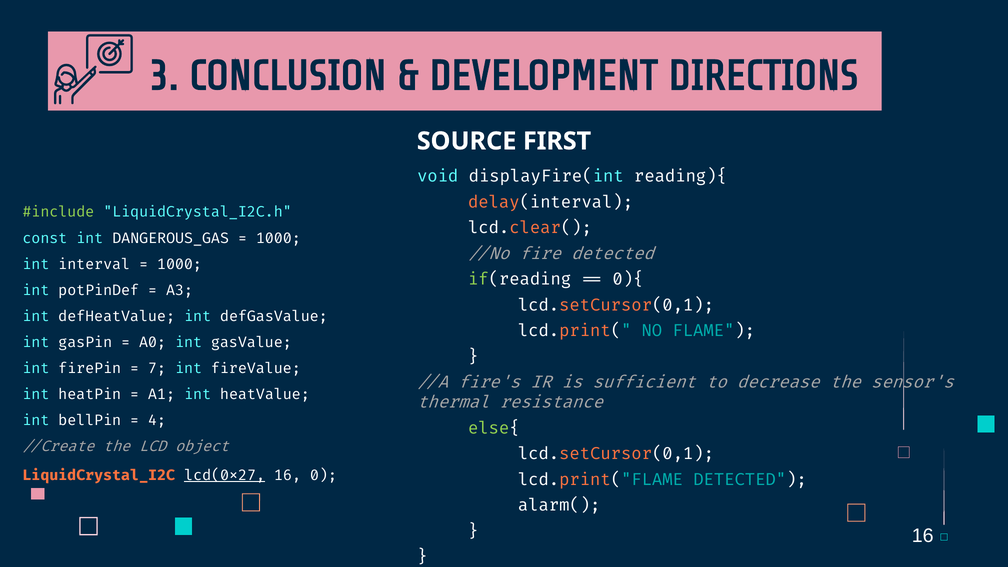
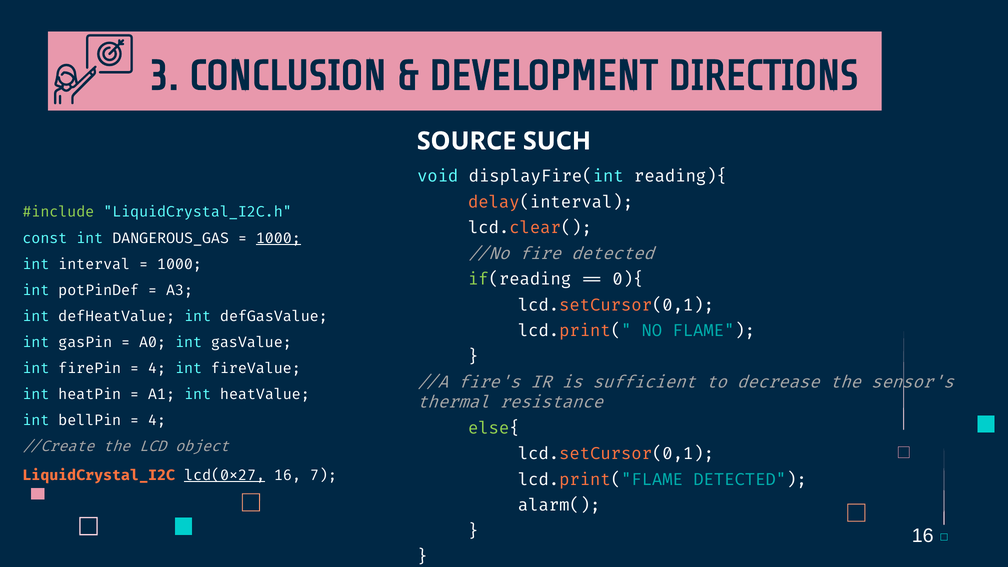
FIRST: FIRST -> SUCH (557, 141)
1000 underline: none -> present (278, 238)
7: 7 -> 4 (157, 368)
0: 0 -> 7 (323, 475)
